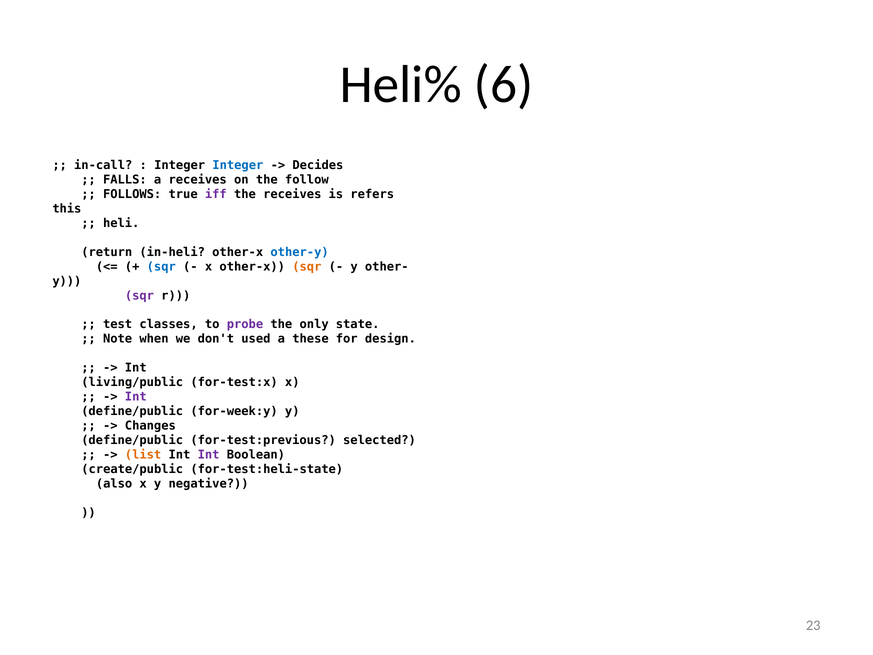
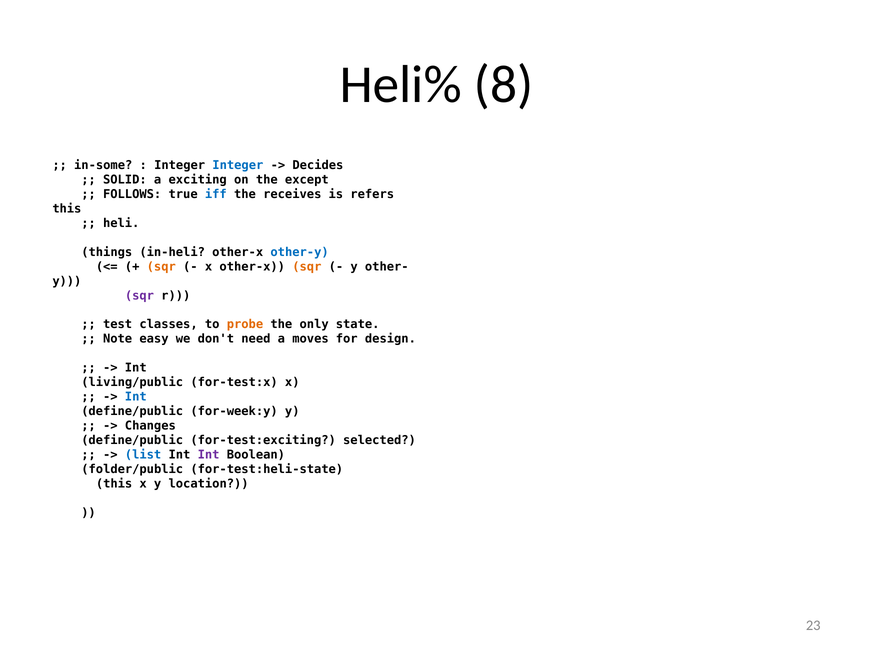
6: 6 -> 8 (504, 85)
in-call: in-call -> in-some (103, 165)
FALLS: FALLS -> SOLID (125, 180)
a receives: receives -> exciting (198, 180)
follow: follow -> except (307, 180)
iff colour: purple -> blue (216, 194)
return: return -> things (107, 252)
sqr colour: blue -> orange (161, 266)
probe colour: purple -> orange (245, 324)
when: when -> easy (154, 339)
used: used -> need (256, 339)
these: these -> moves (311, 339)
Int colour: purple -> blue (136, 397)
for-test:previous: for-test:previous -> for-test:exciting (263, 440)
list colour: orange -> blue (143, 455)
create/public: create/public -> folder/public (132, 469)
also: also -> this (114, 484)
negative: negative -> location (209, 484)
